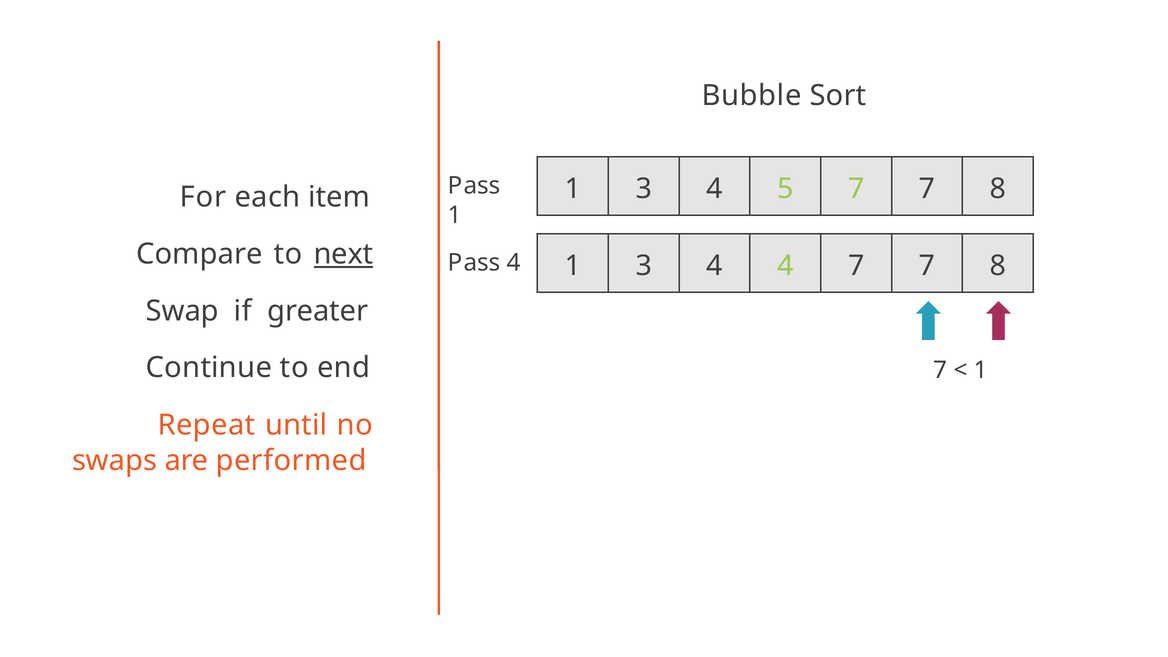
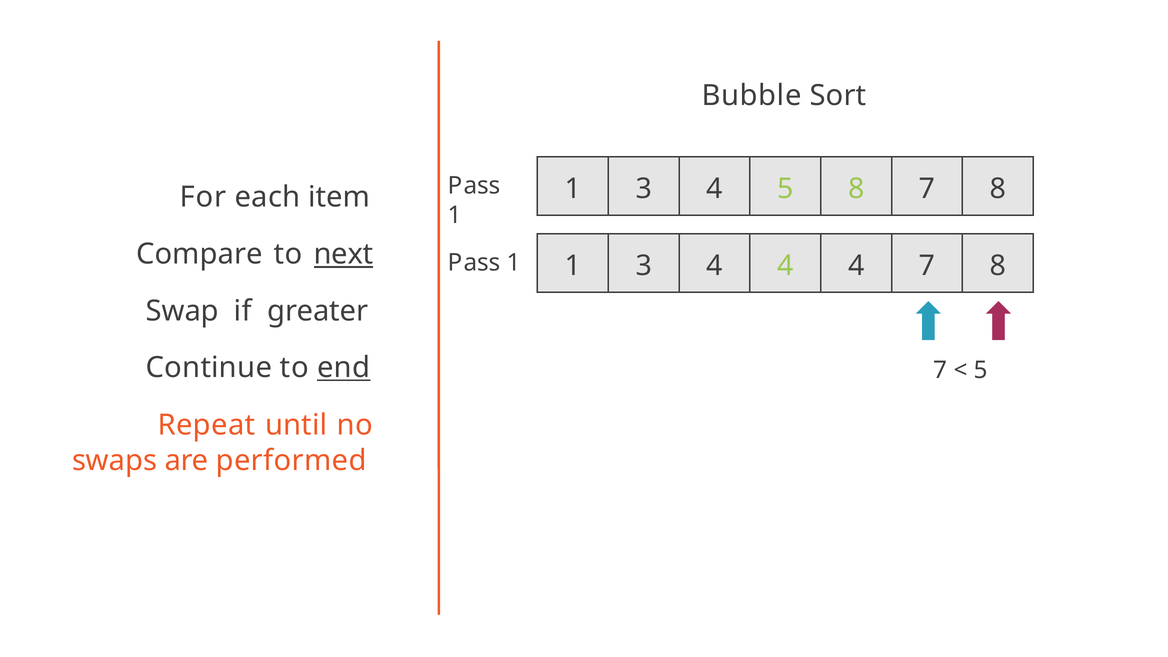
5 7: 7 -> 8 (856, 189)
4: 4 -> 1 (514, 263)
4 4 7: 7 -> 4 (856, 266)
end underline: none -> present (344, 368)
1: 1 -> 5 (981, 370)
